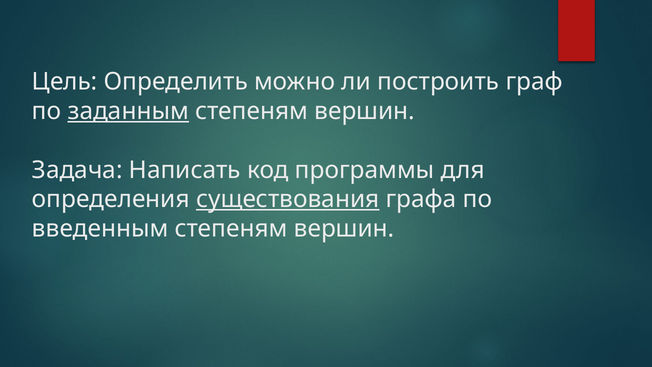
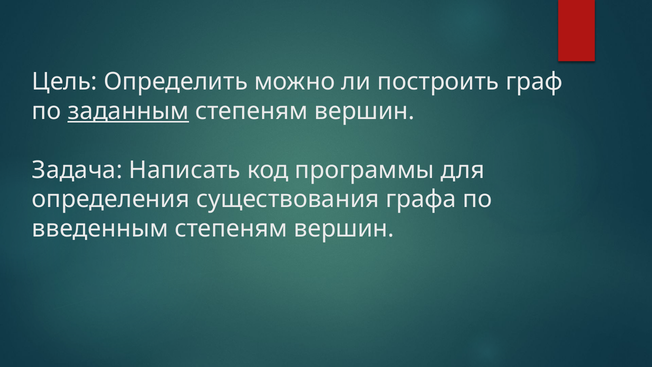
существования underline: present -> none (288, 199)
